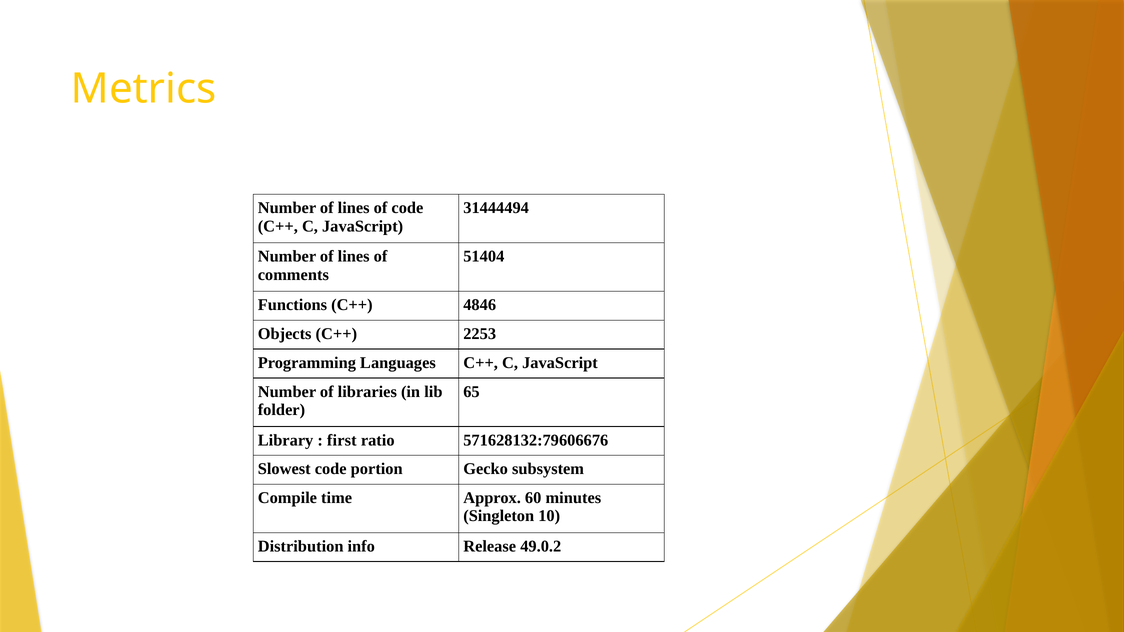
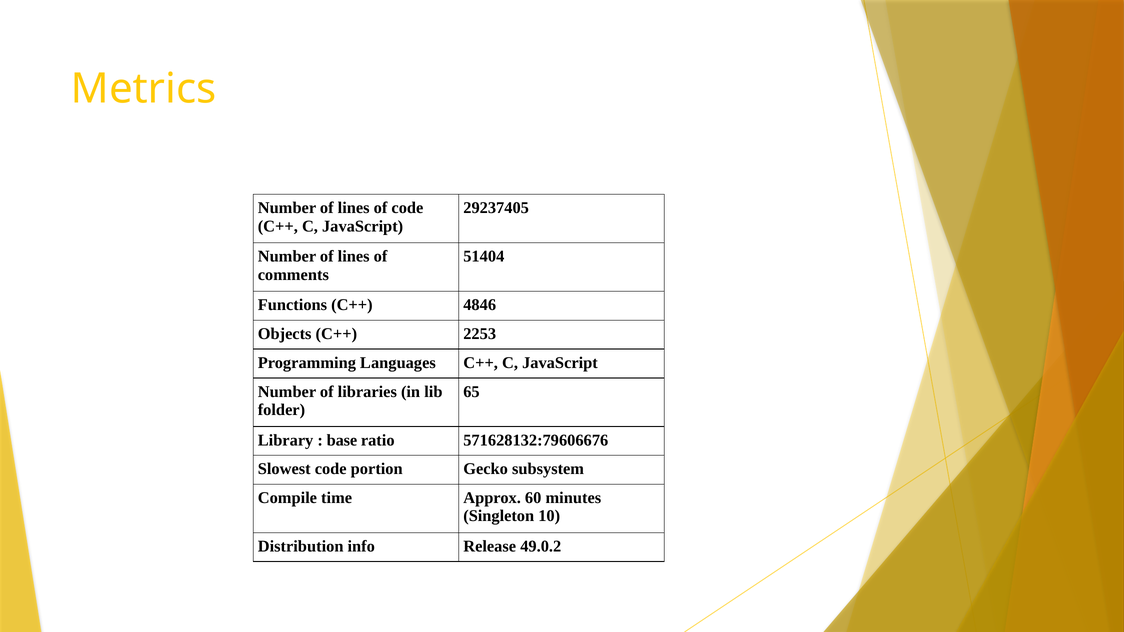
31444494: 31444494 -> 29237405 (496, 208)
first: first -> base (342, 440)
